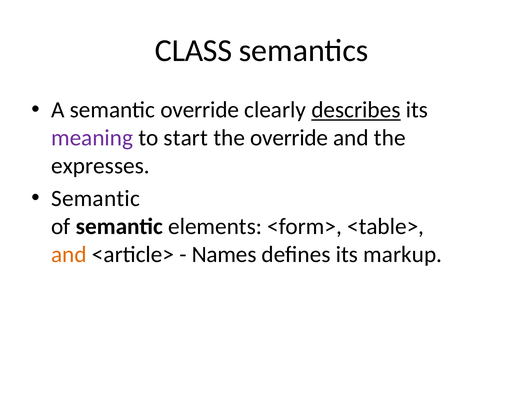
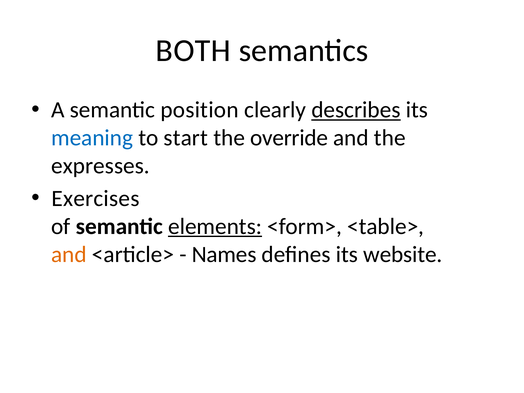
CLASS: CLASS -> BOTH (193, 51)
semantic override: override -> position (200, 110)
meaning colour: purple -> blue (92, 138)
Semantic: Semantic -> Exercises (95, 198)
elements underline: none -> present (215, 226)
markup: markup -> website (403, 254)
